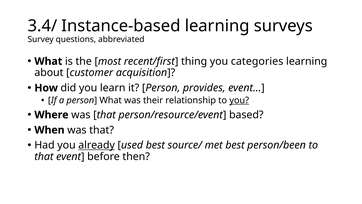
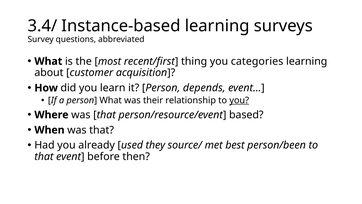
provides: provides -> depends (204, 88)
already underline: present -> none (97, 145)
used best: best -> they (155, 145)
